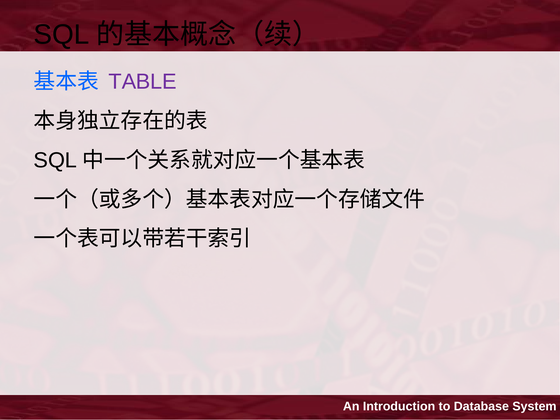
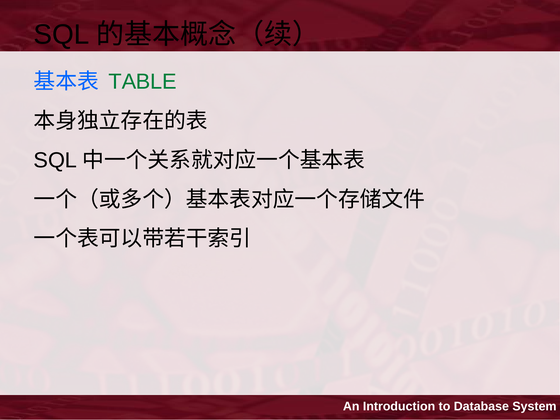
TABLE colour: purple -> green (143, 82)
